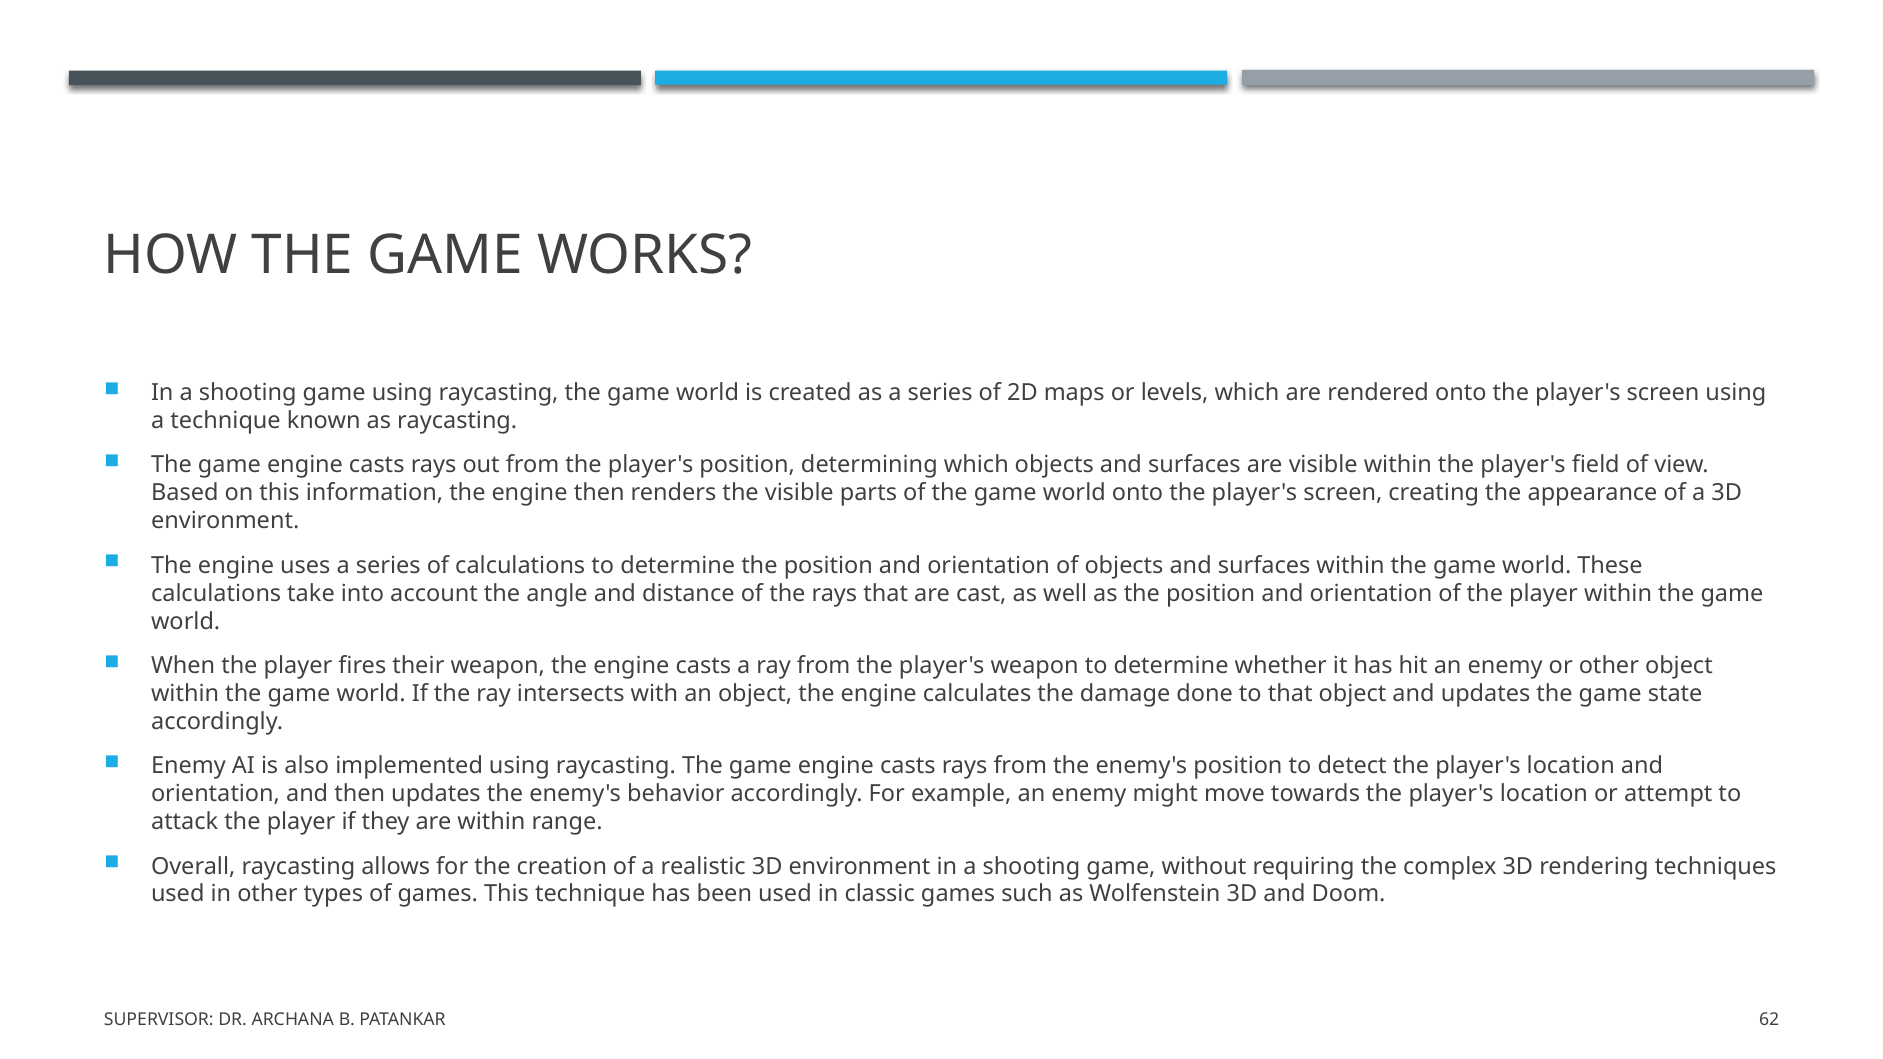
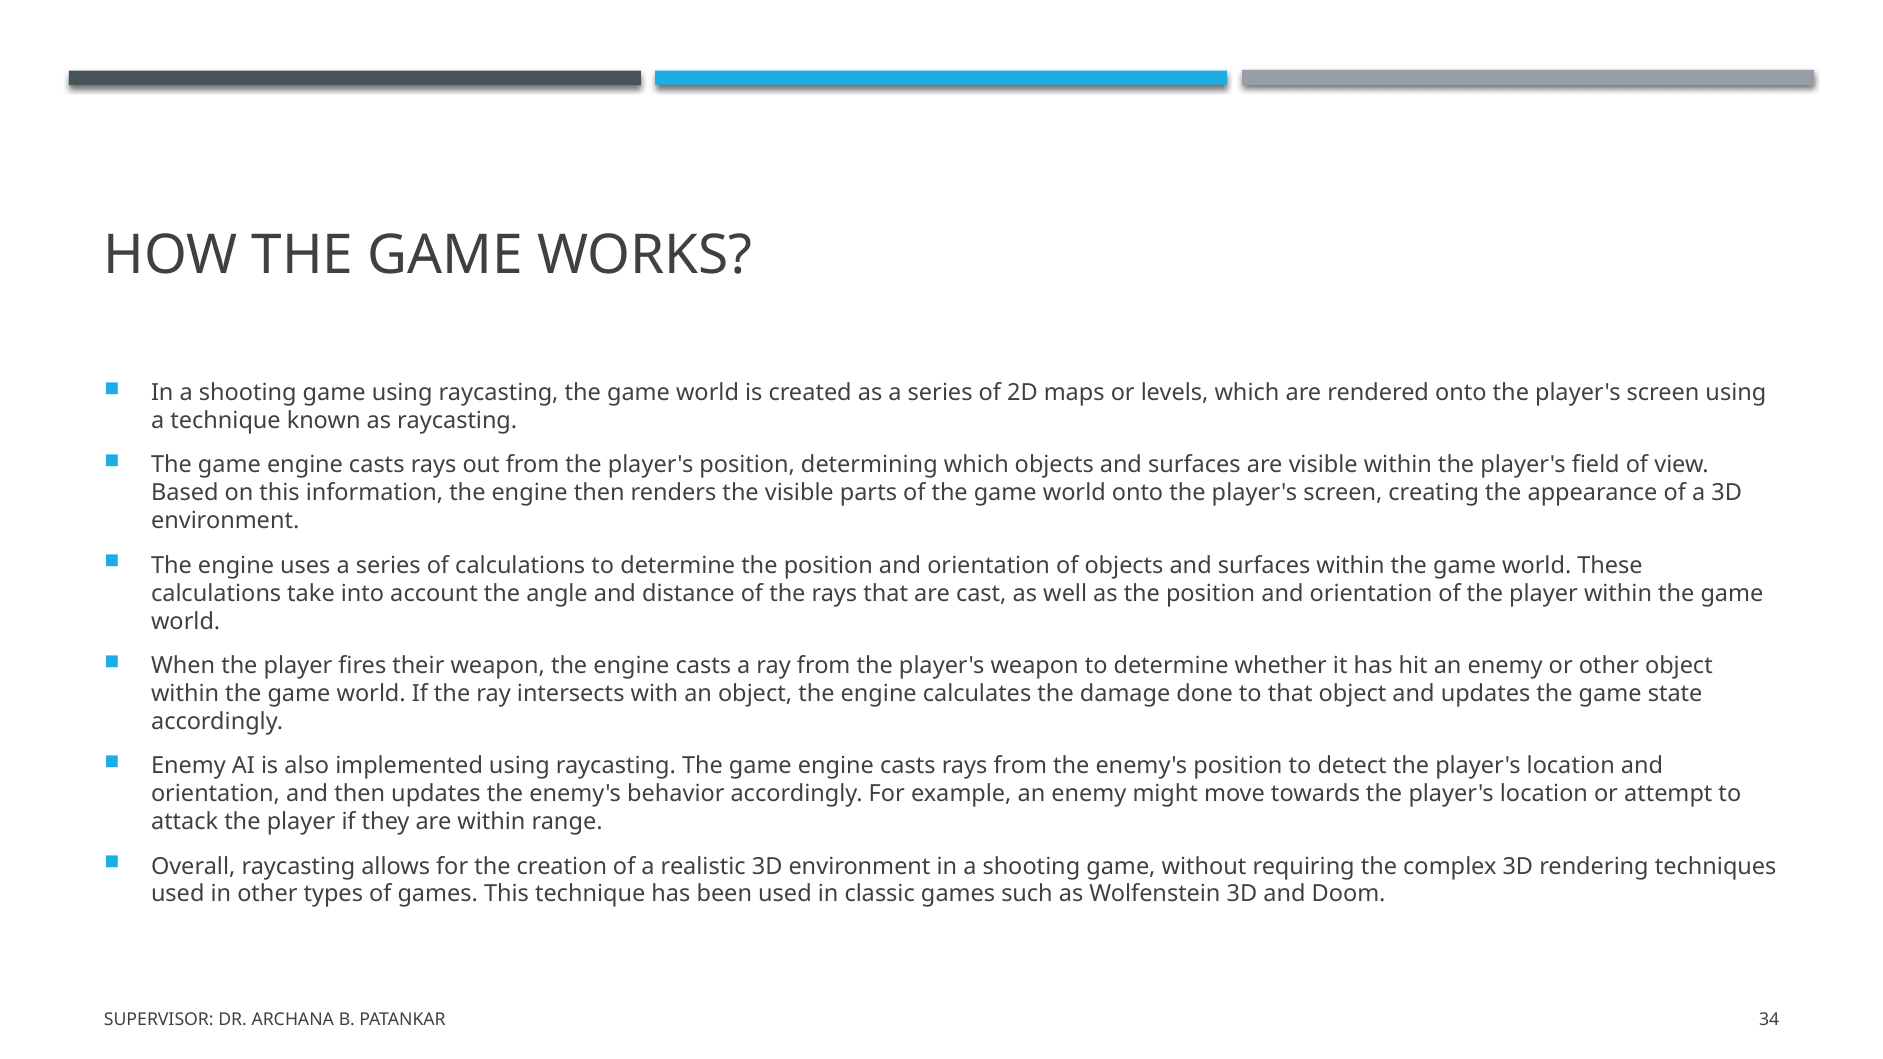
62: 62 -> 34 (1769, 1020)
